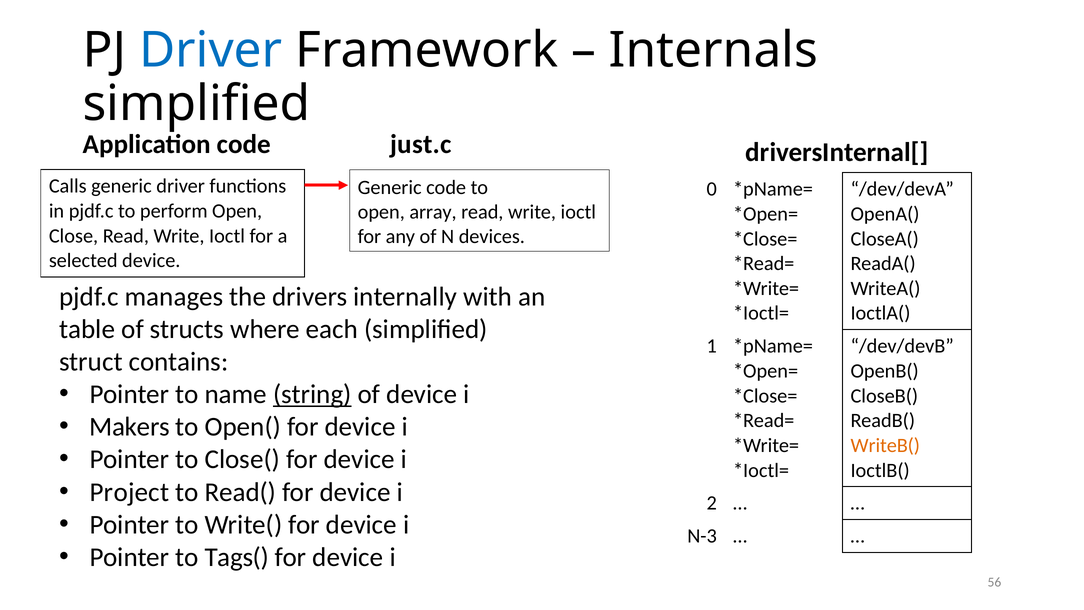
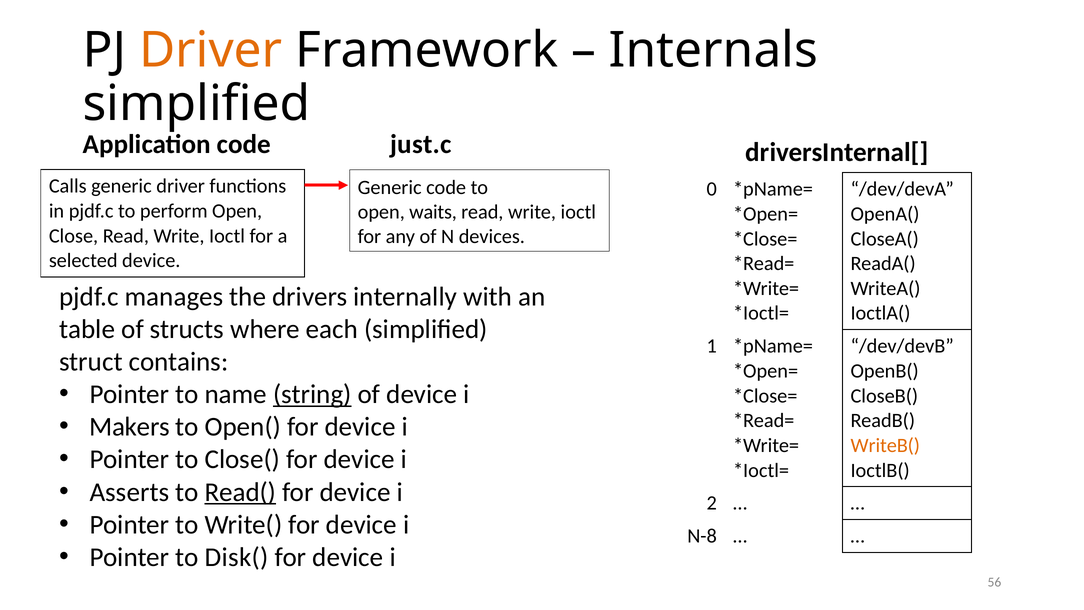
Driver colour: blue -> orange (211, 50)
array: array -> waits (433, 212)
Project: Project -> Asserts (129, 492)
Read( underline: none -> present (240, 492)
N-3: N-3 -> N-8 (702, 536)
Tags(: Tags( -> Disk( (237, 557)
